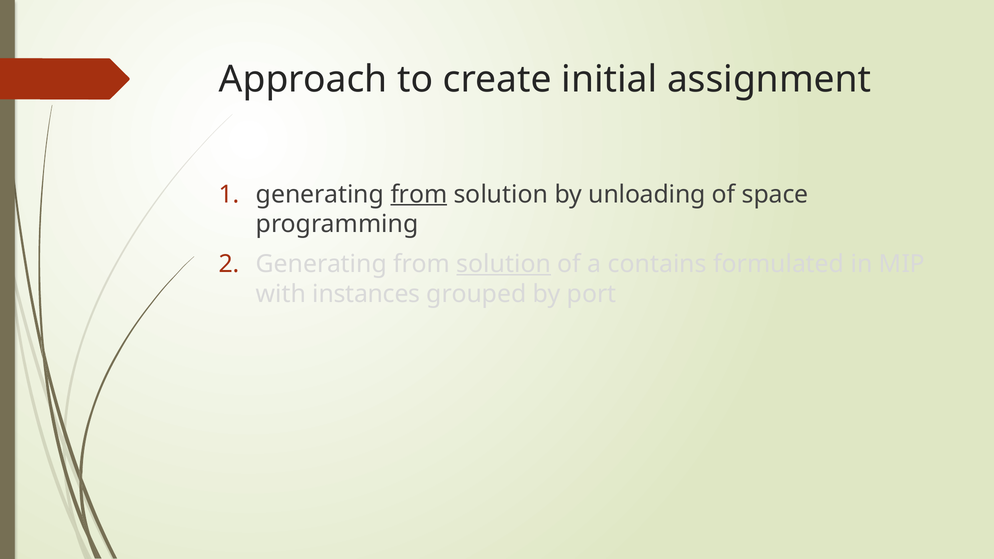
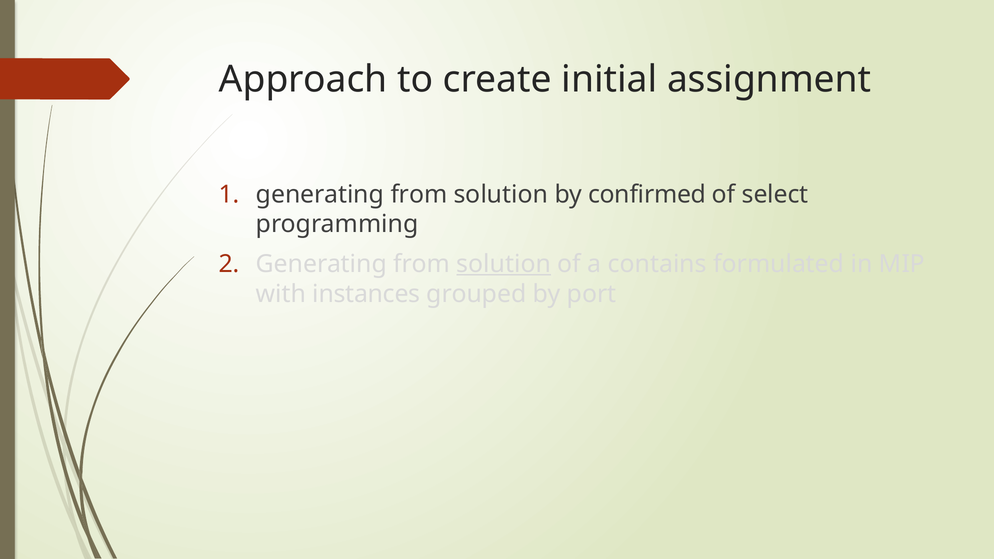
from underline: present -> none (419, 194)
unloading: unloading -> confirmed (647, 194)
space: space -> select (775, 194)
